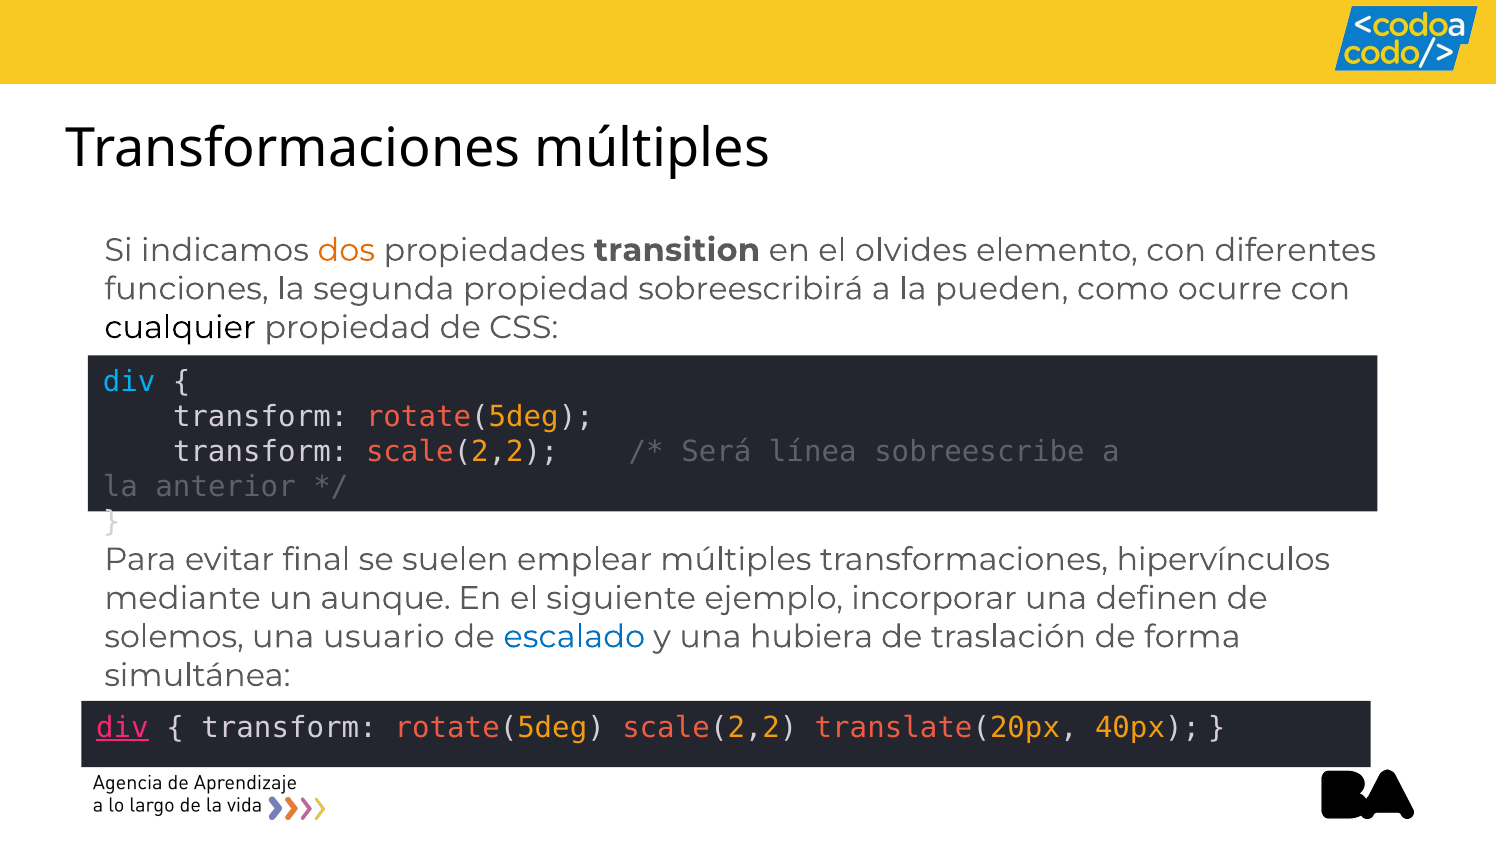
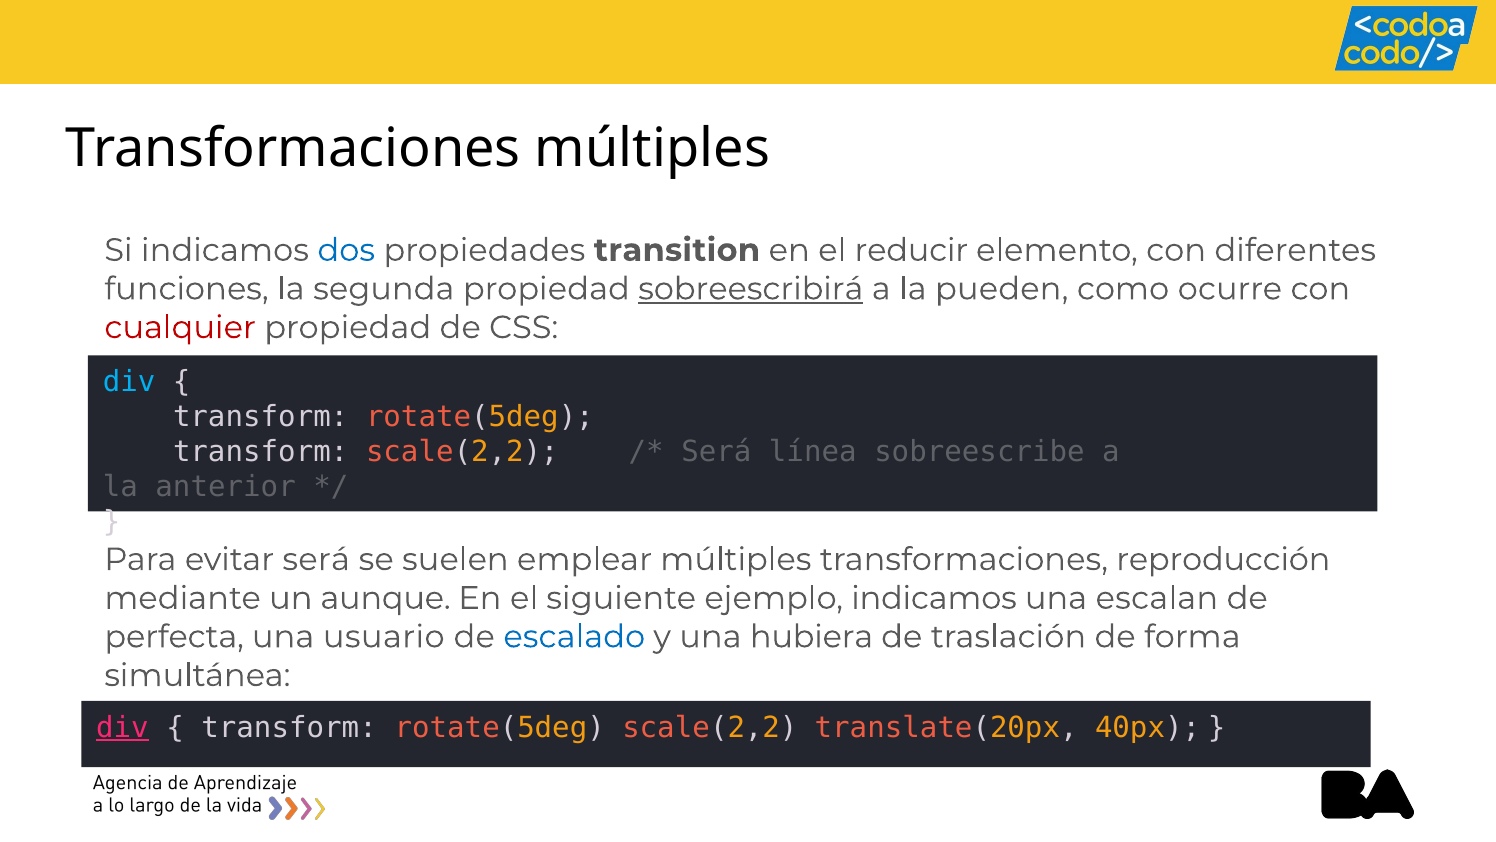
dos colour: orange -> blue (346, 250)
olvides: olvides -> reducir (911, 250)
sobreescribirá underline: none -> present (751, 289)
cualquier colour: black -> red (180, 327)
evitar final: final -> será (316, 559)
hipervínculos: hipervínculos -> reproducción (1223, 559)
ejemplo incorporar: incorporar -> indicamos (934, 598)
definen: definen -> escalan (1157, 598)
solemos: solemos -> perfecta (174, 636)
